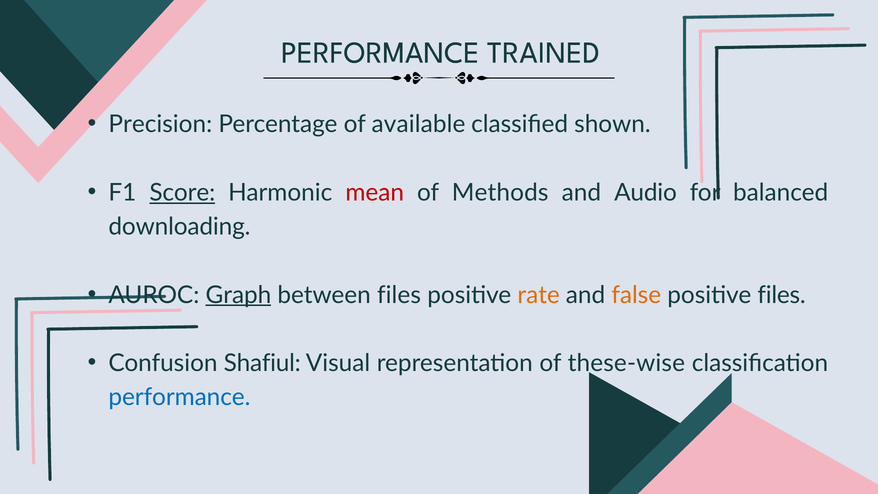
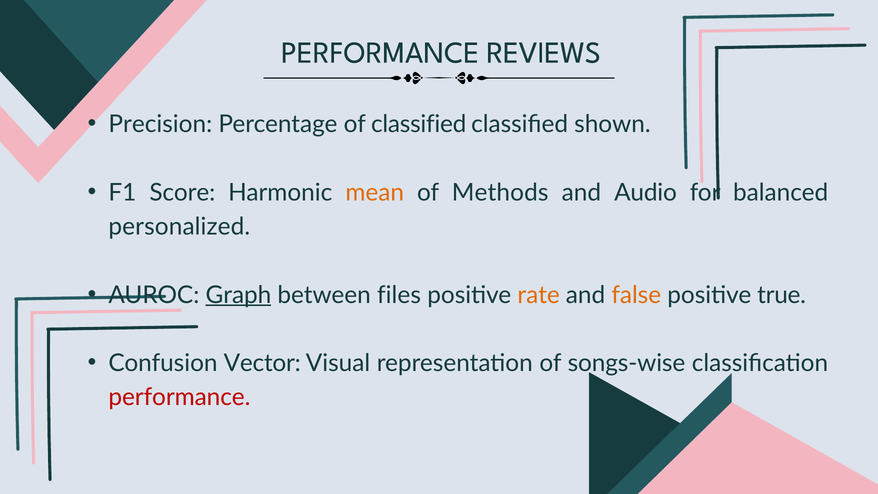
TRAINED: TRAINED -> REVIEWS (544, 53)
of available: available -> classified (419, 124)
Score underline: present -> none (182, 192)
mean colour: red -> orange (375, 192)
downloading: downloading -> personalized (179, 227)
positive files: files -> true (782, 295)
Shafiul: Shafiul -> Vector (262, 363)
these-wise: these-wise -> songs-wise (626, 363)
performance colour: blue -> red (179, 397)
